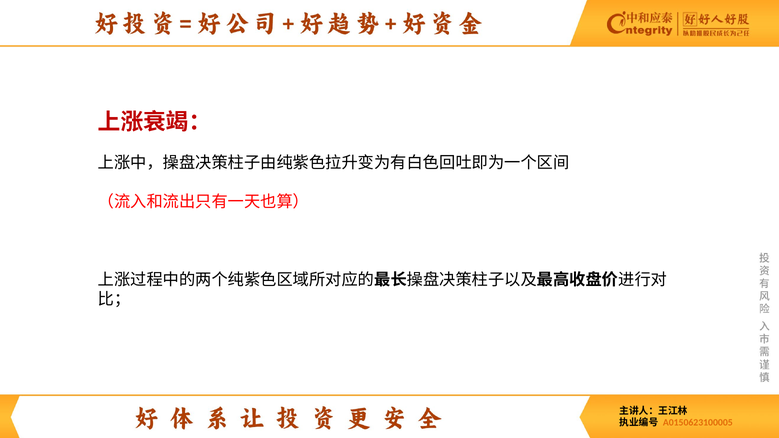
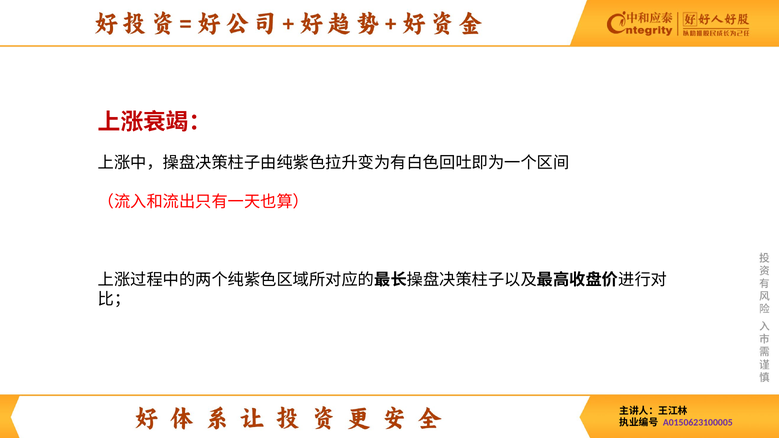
A0150623100005 colour: orange -> purple (698, 423)
